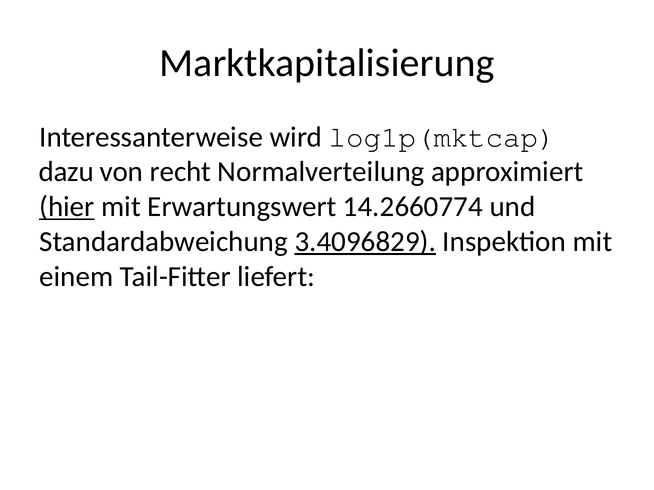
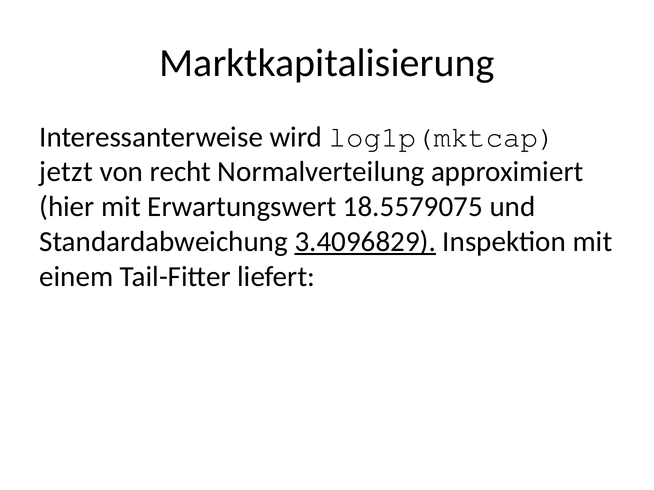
dazu: dazu -> jetzt (66, 172)
hier underline: present -> none (67, 207)
14.2660774: 14.2660774 -> 18.5579075 (413, 207)
